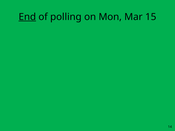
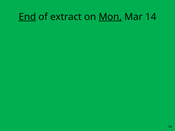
polling: polling -> extract (66, 17)
Mon underline: none -> present (110, 17)
Mar 15: 15 -> 14 (151, 17)
